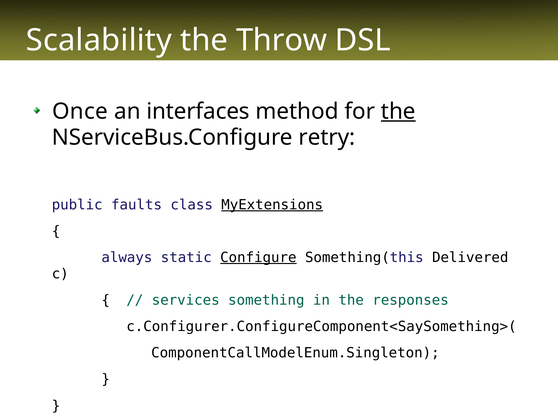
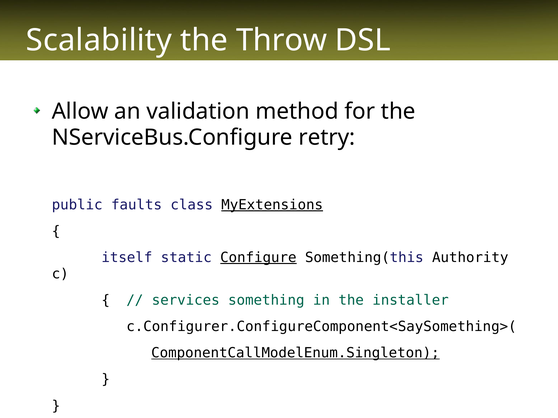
Once: Once -> Allow (80, 111)
interfaces: interfaces -> validation (198, 111)
the underline: present -> none (398, 111)
always: always -> itself (127, 258)
Delivered: Delivered -> Authority (470, 258)
responses: responses -> installer (411, 301)
ComponentCallModelEnum.Singleton underline: none -> present (295, 353)
